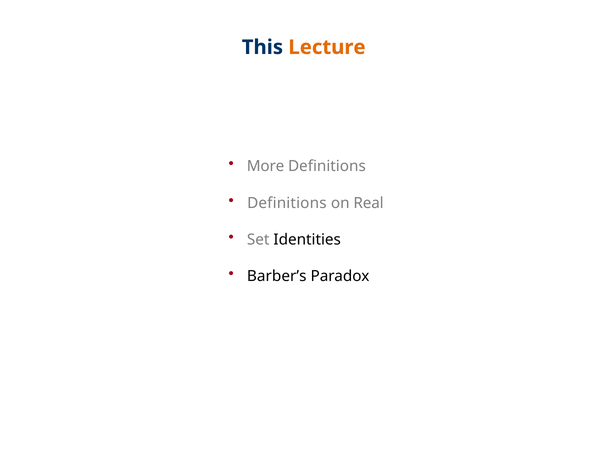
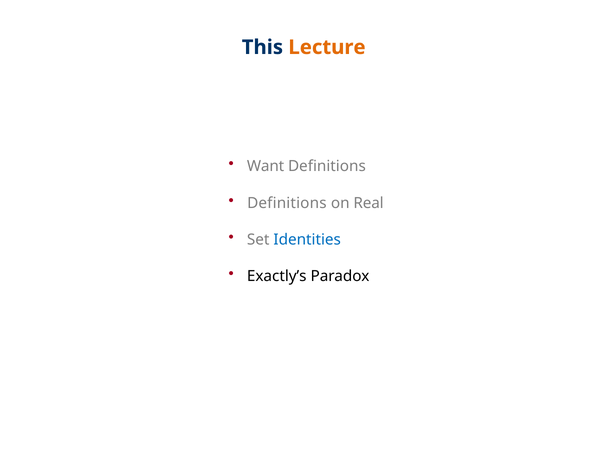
More: More -> Want (266, 166)
Identities colour: black -> blue (307, 240)
Barber’s: Barber’s -> Exactly’s (277, 276)
